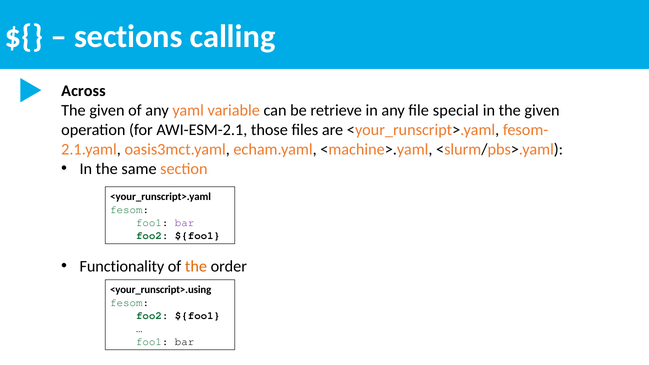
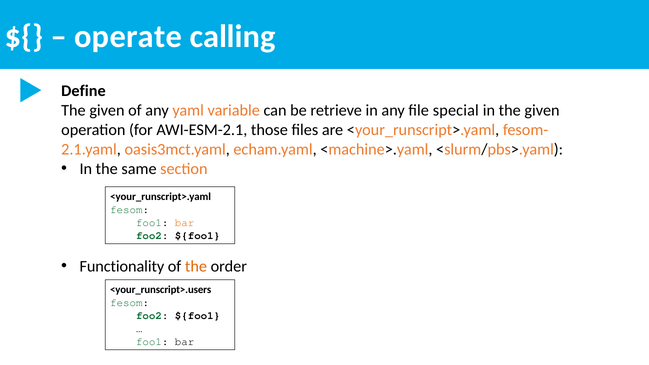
sections: sections -> operate (128, 37)
Across: Across -> Define (83, 91)
bar colour: purple -> orange (185, 223)
<your_runscript>.using: <your_runscript>.using -> <your_runscript>.users (161, 290)
